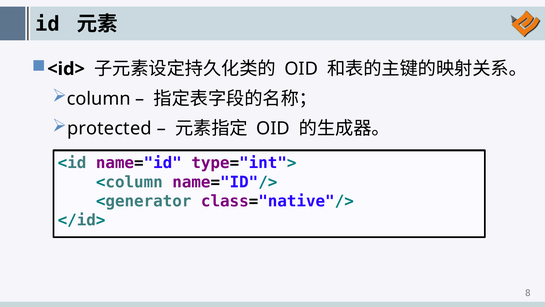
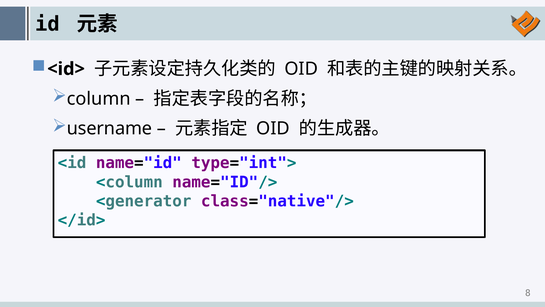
protected: protected -> username (110, 128)
